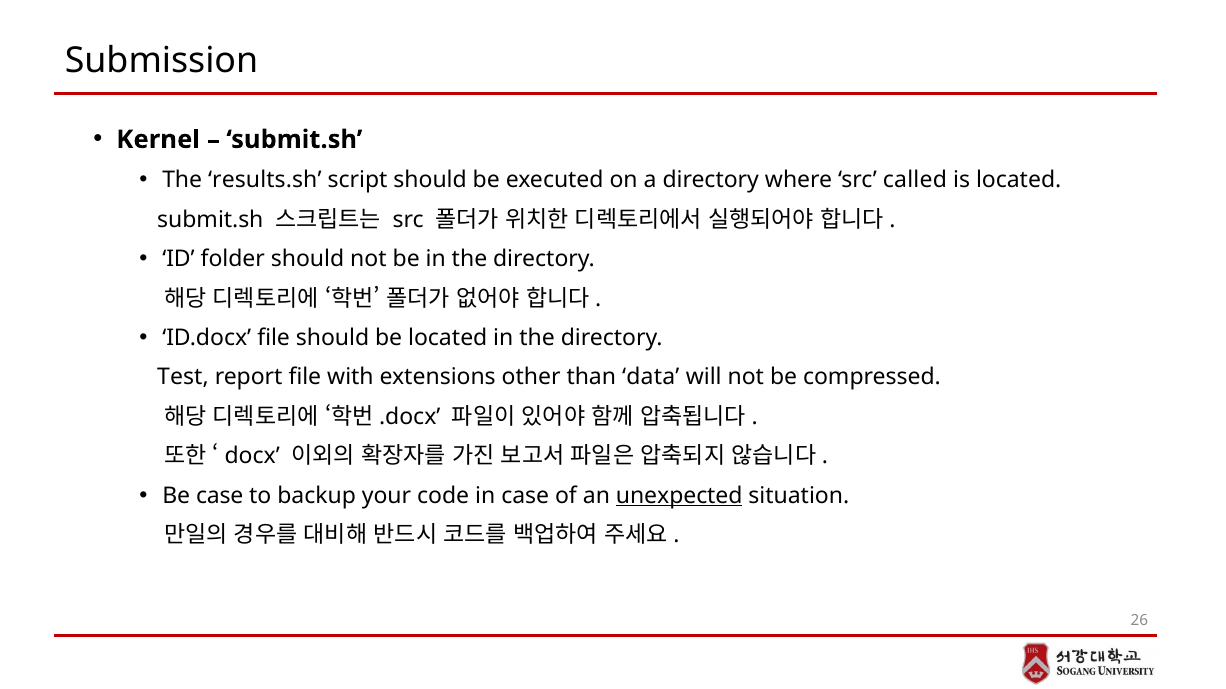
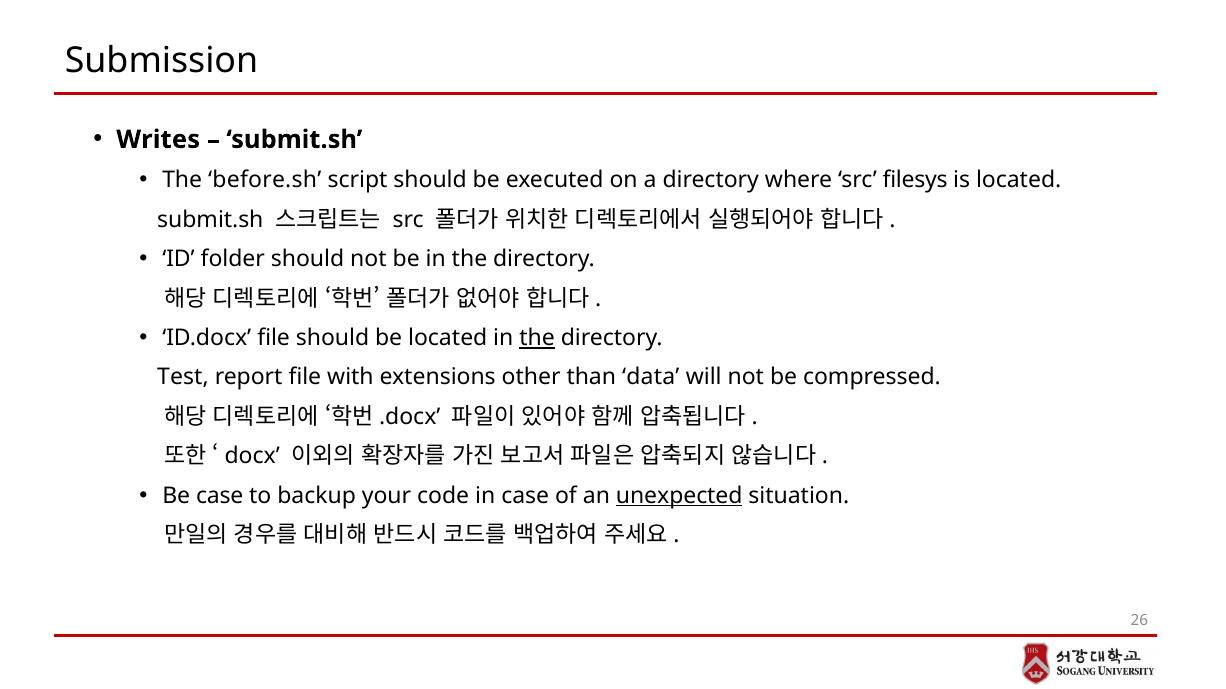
Kernel: Kernel -> Writes (158, 140)
results.sh: results.sh -> before.sh (265, 180)
called: called -> filesys (915, 180)
the underline: none -> present (537, 338)
